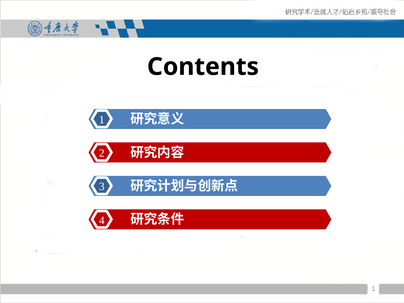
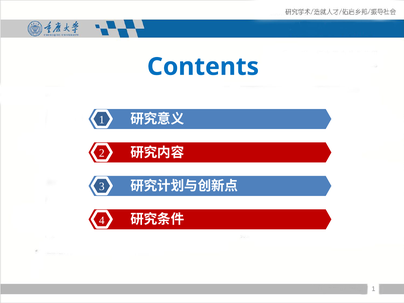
Contents colour: black -> blue (203, 67)
